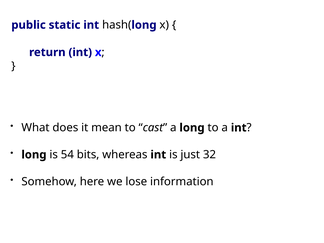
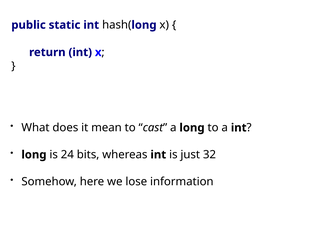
54: 54 -> 24 (67, 155)
